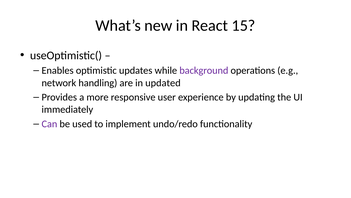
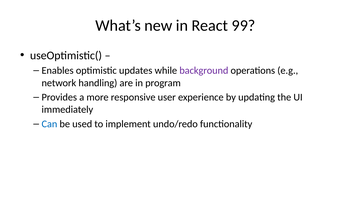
15: 15 -> 99 (244, 25)
updated: updated -> program (163, 83)
Can colour: purple -> blue (49, 124)
